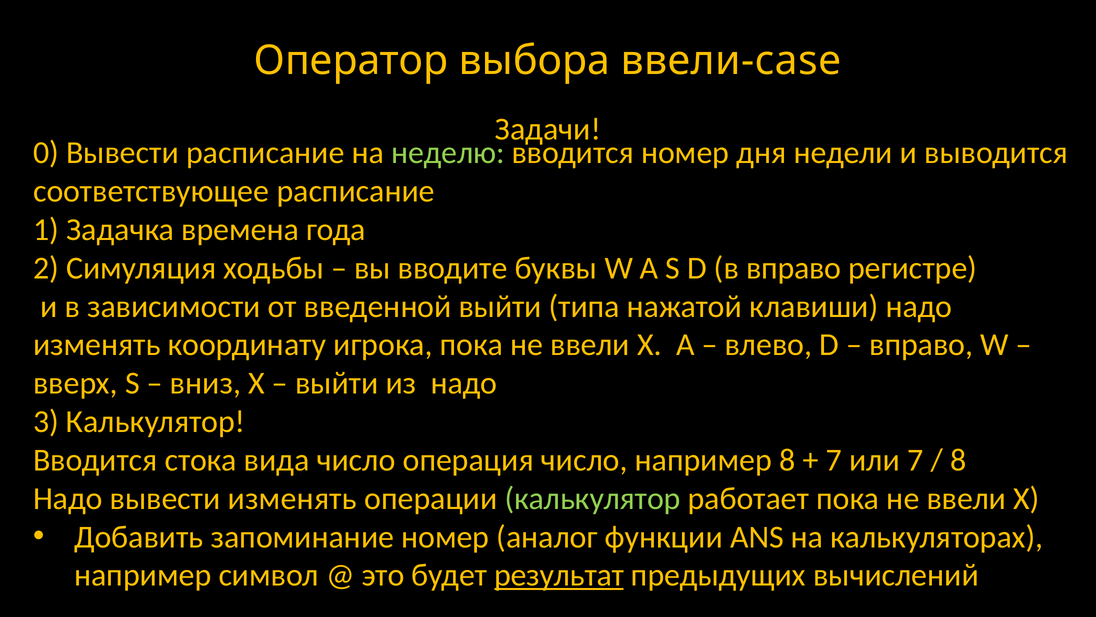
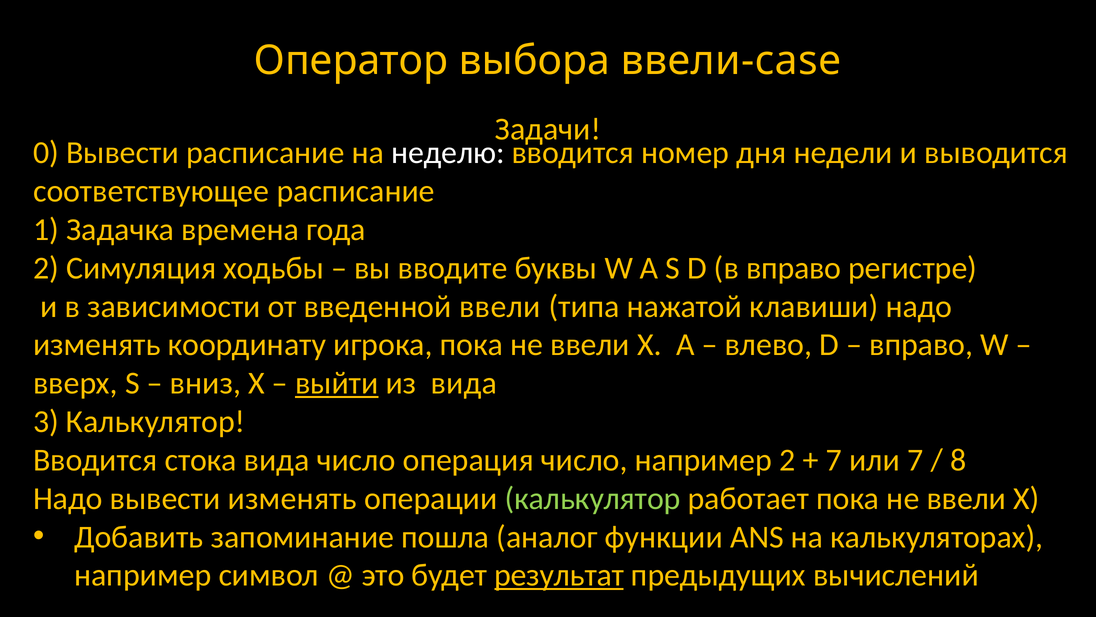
неделю colour: light green -> white (448, 153)
введенной выйти: выйти -> ввели (500, 306)
выйти underline: none -> present (337, 383)
из надо: надо -> вида (464, 383)
например 8: 8 -> 2 (788, 460)
запоминание номер: номер -> пошла (445, 537)
